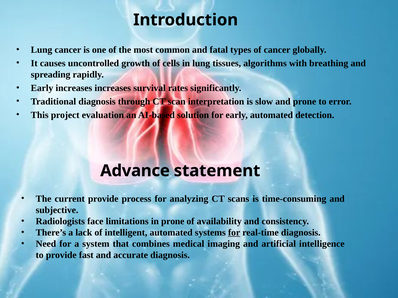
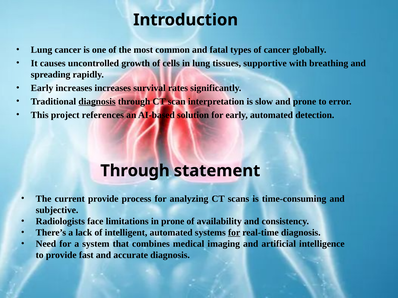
algorithms: algorithms -> supportive (265, 63)
diagnosis underline: none -> present (97, 102)
evaluation: evaluation -> references (103, 115)
Advance: Advance -> Through (135, 171)
